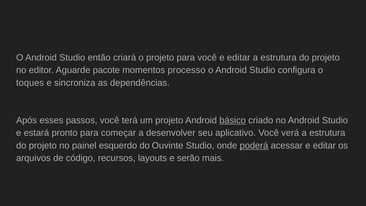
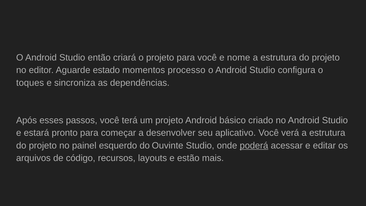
você e editar: editar -> nome (239, 58)
pacote: pacote -> estado (106, 70)
básico underline: present -> none (233, 120)
serão: serão -> estão (188, 158)
